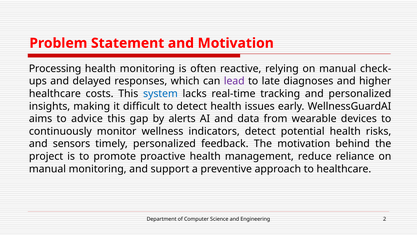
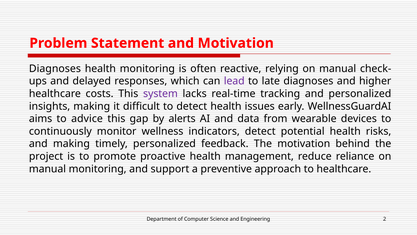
Processing: Processing -> Diagnoses (55, 68)
system colour: blue -> purple (160, 94)
and sensors: sensors -> making (71, 144)
